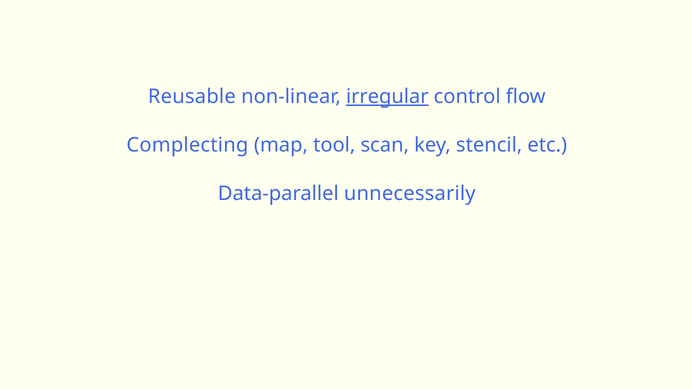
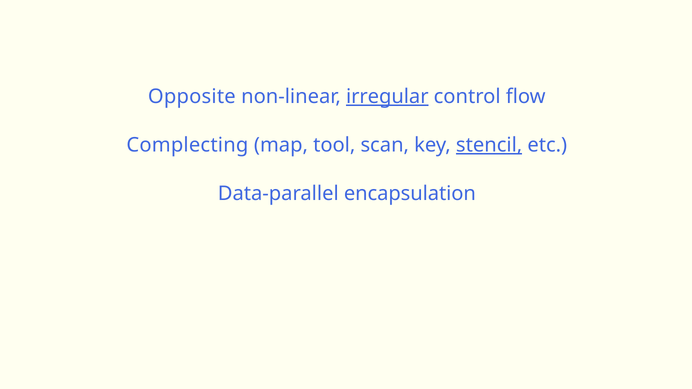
Reusable: Reusable -> Opposite (192, 97)
stencil underline: none -> present (489, 145)
unnecessarily: unnecessarily -> encapsulation (410, 194)
